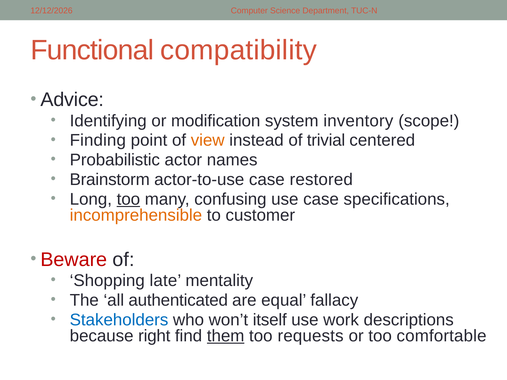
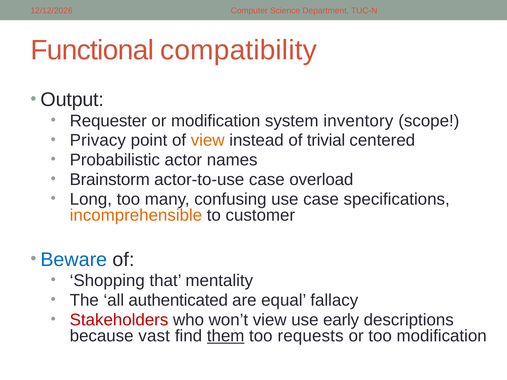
Advice: Advice -> Output (72, 100)
Identifying: Identifying -> Requester (108, 121)
Finding: Finding -> Privacy (98, 141)
restored: restored -> overload (321, 180)
too underline: present -> none (128, 199)
Beware colour: red -> blue (74, 260)
late: late -> that (165, 281)
Stakeholders colour: blue -> red (119, 320)
won’t itself: itself -> view (270, 320)
work: work -> early (341, 320)
right: right -> vast (154, 336)
too comfortable: comfortable -> modification (442, 336)
